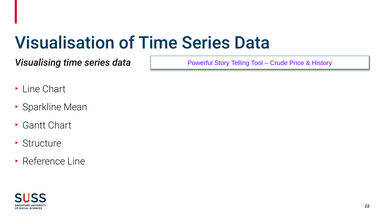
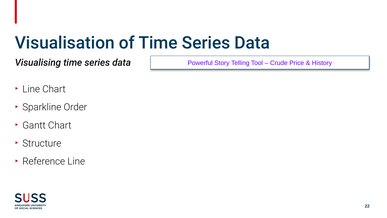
Mean: Mean -> Order (75, 107)
